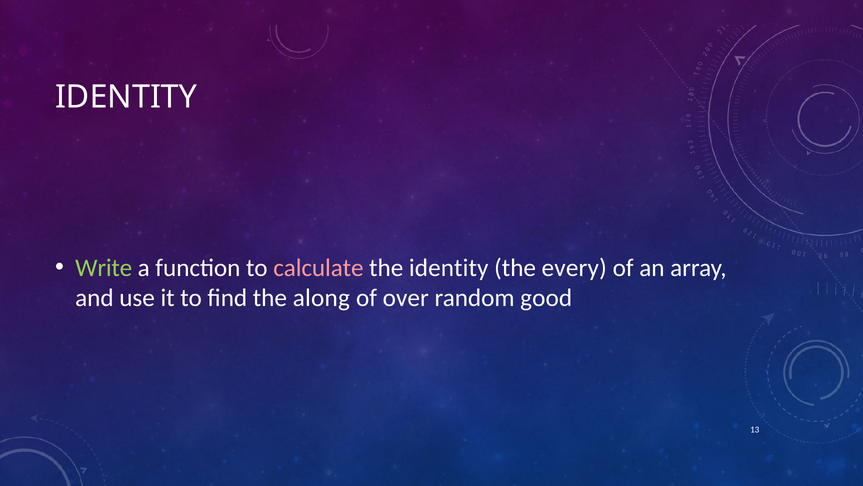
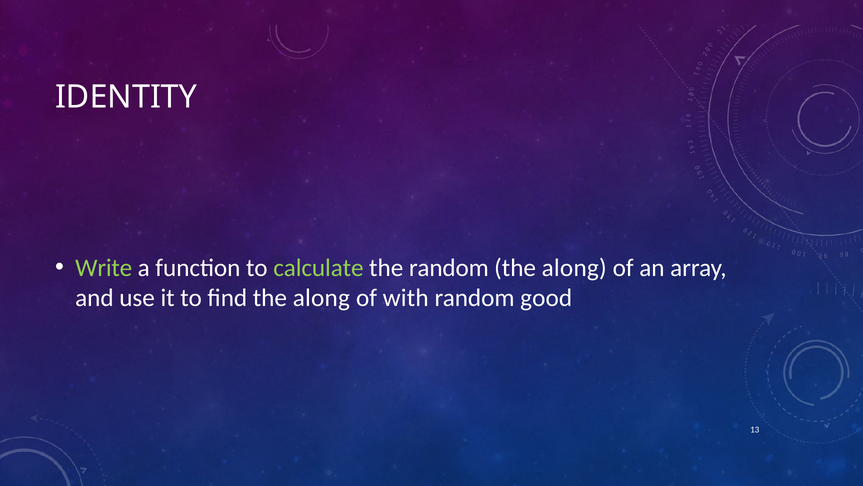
calculate colour: pink -> light green (318, 267)
the identity: identity -> random (449, 267)
every: every -> along (574, 267)
over: over -> with (406, 298)
